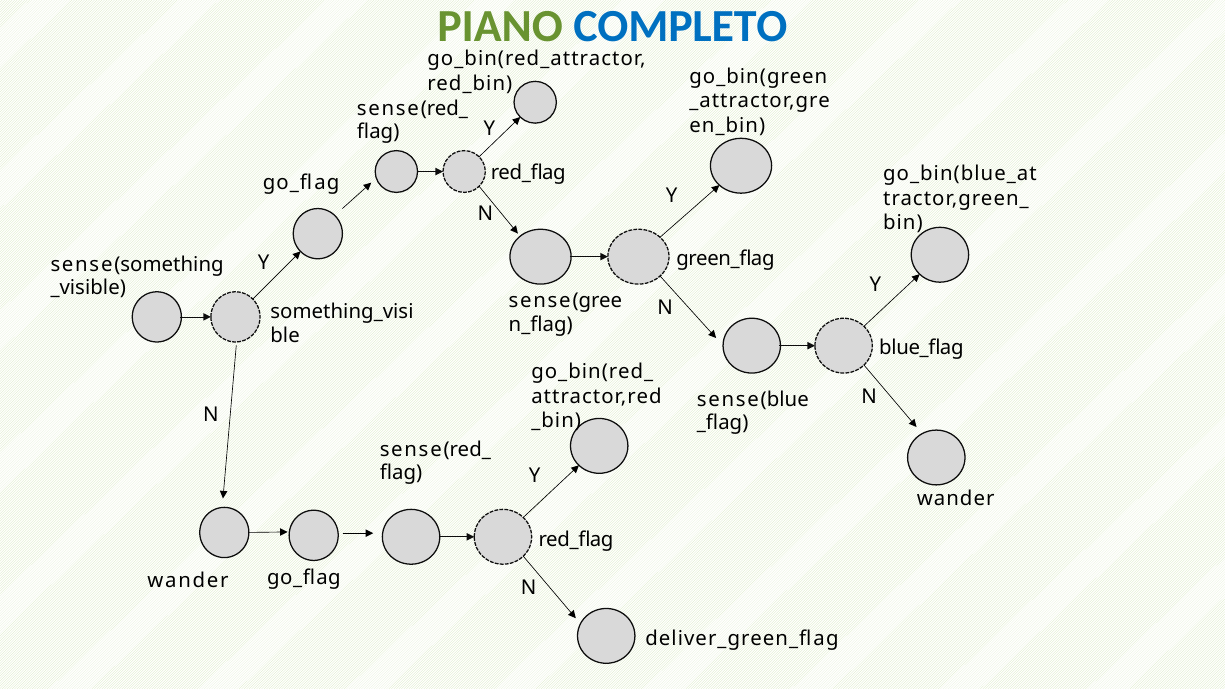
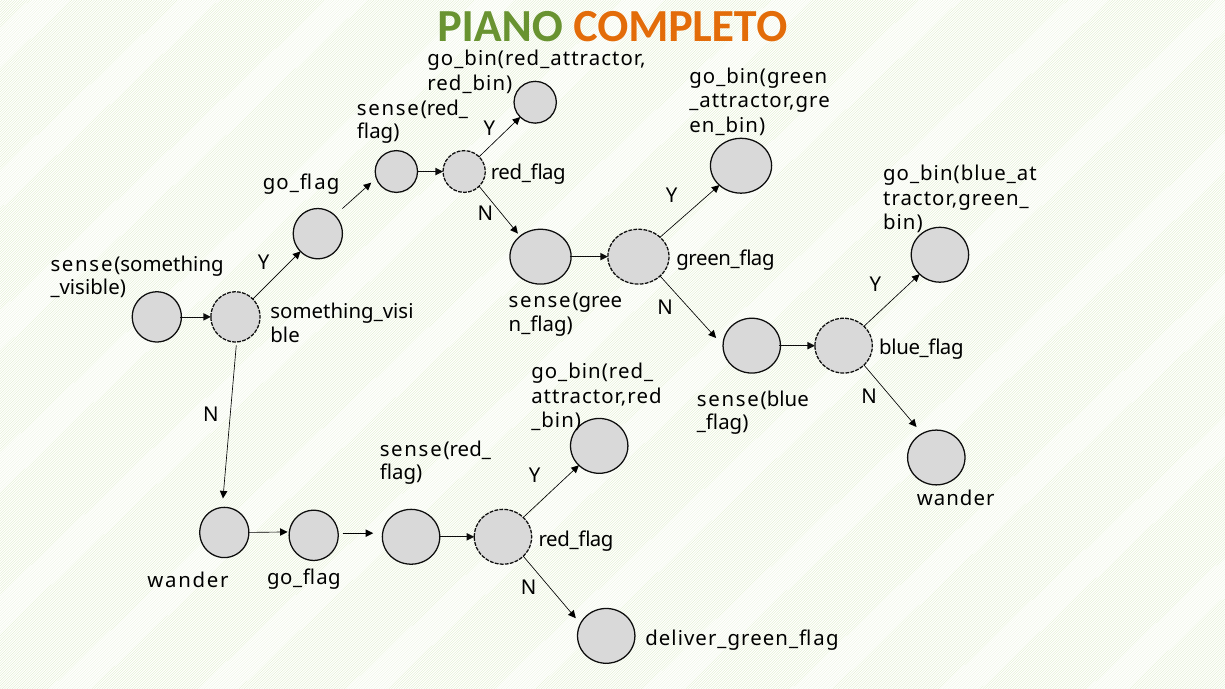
COMPLETO colour: blue -> orange (680, 26)
